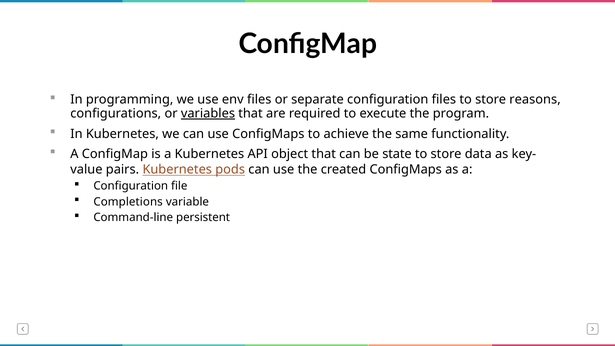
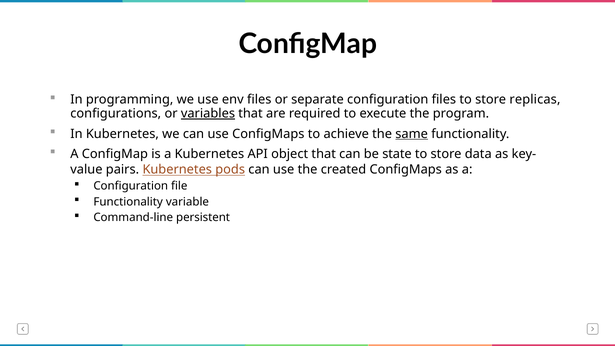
reasons: reasons -> replicas (535, 100)
same underline: none -> present (412, 134)
Completions: Completions -> Functionality (128, 202)
